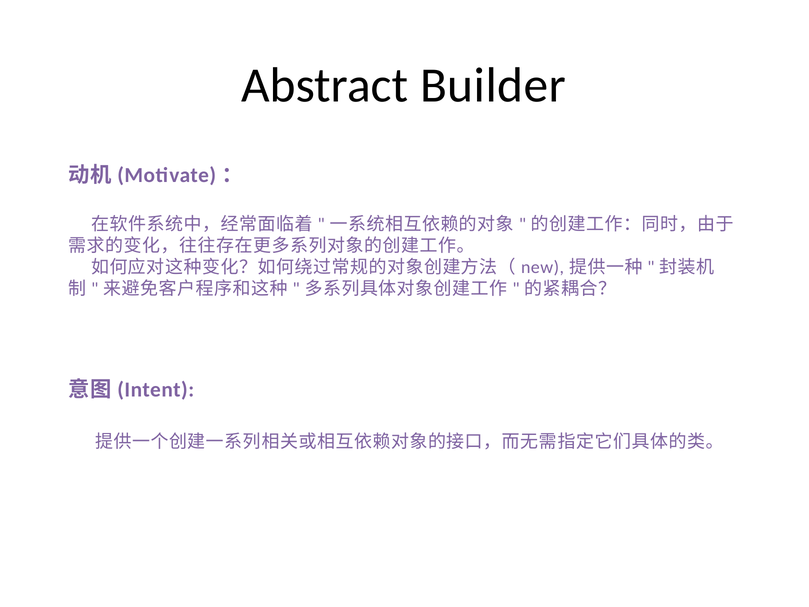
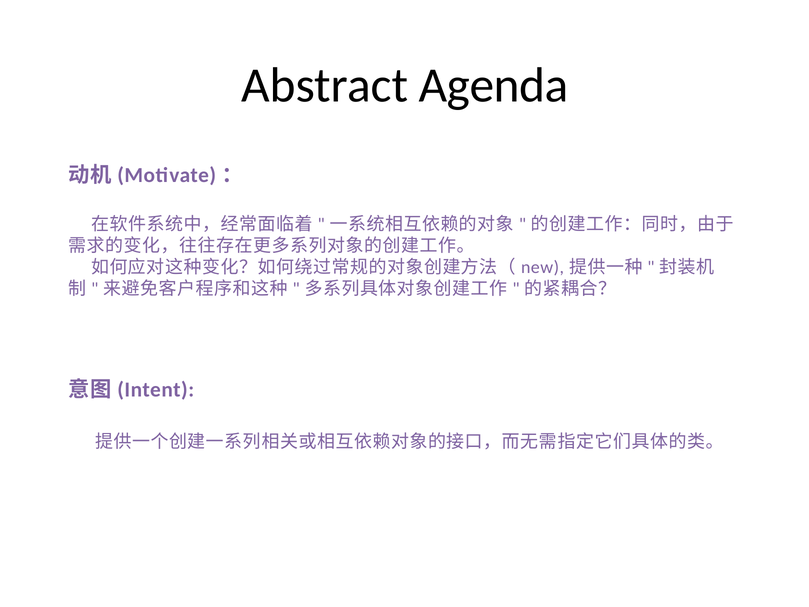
Builder: Builder -> Agenda (494, 85)
